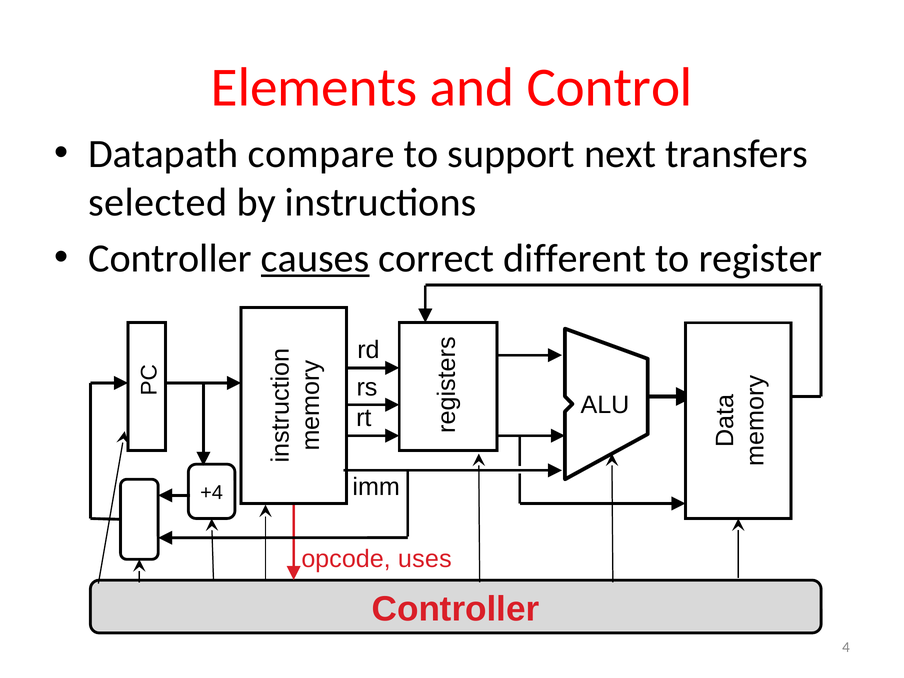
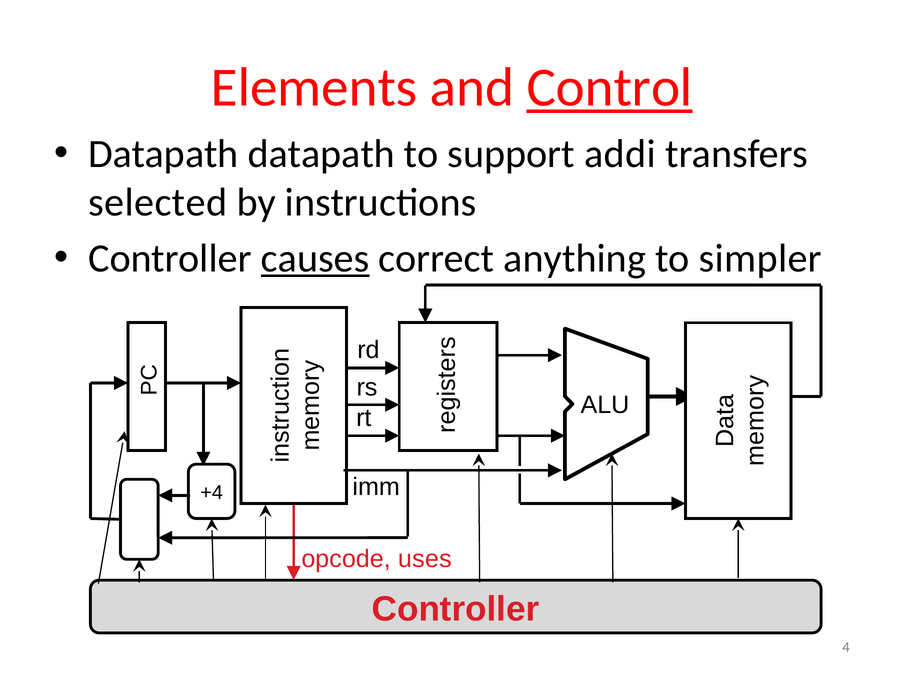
Control underline: none -> present (610, 88)
Datapath compare: compare -> datapath (321, 154)
next: next -> addi (620, 154)
different: different -> anything (575, 259)
register: register -> simpler (760, 259)
